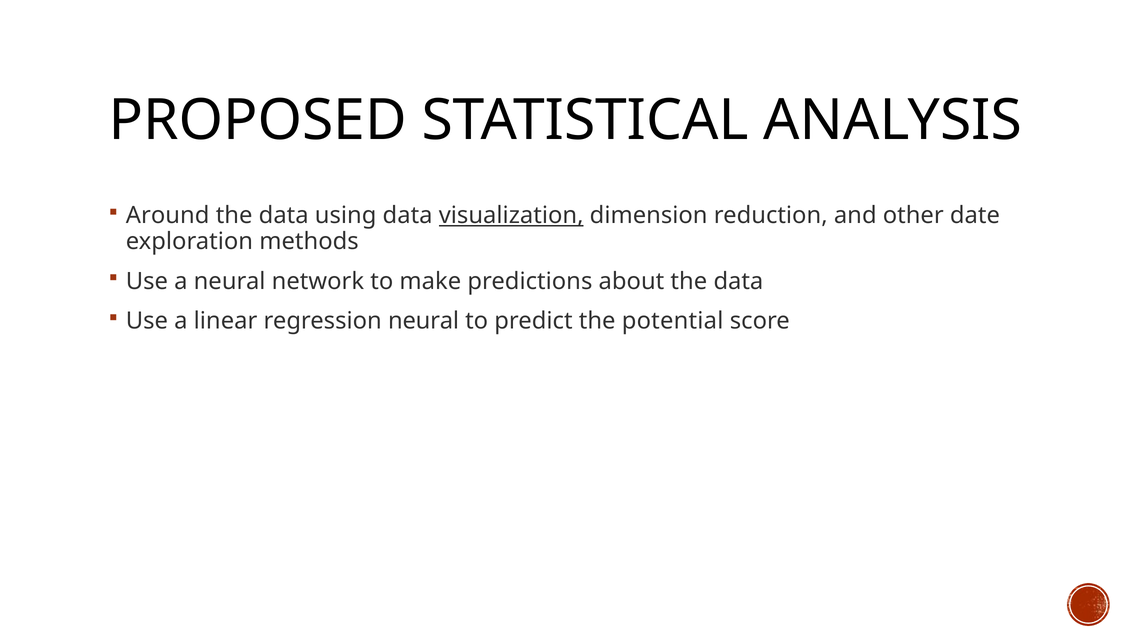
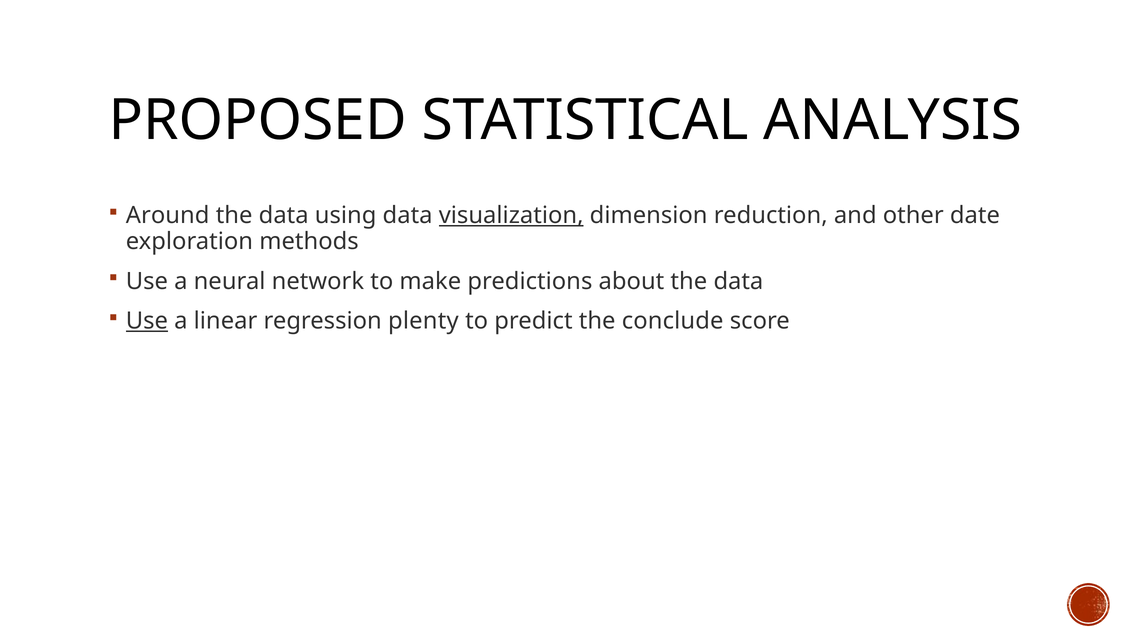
Use underline: none -> present (147, 321)
regression neural: neural -> plenty (423, 321)
potential: potential -> conclude (673, 321)
